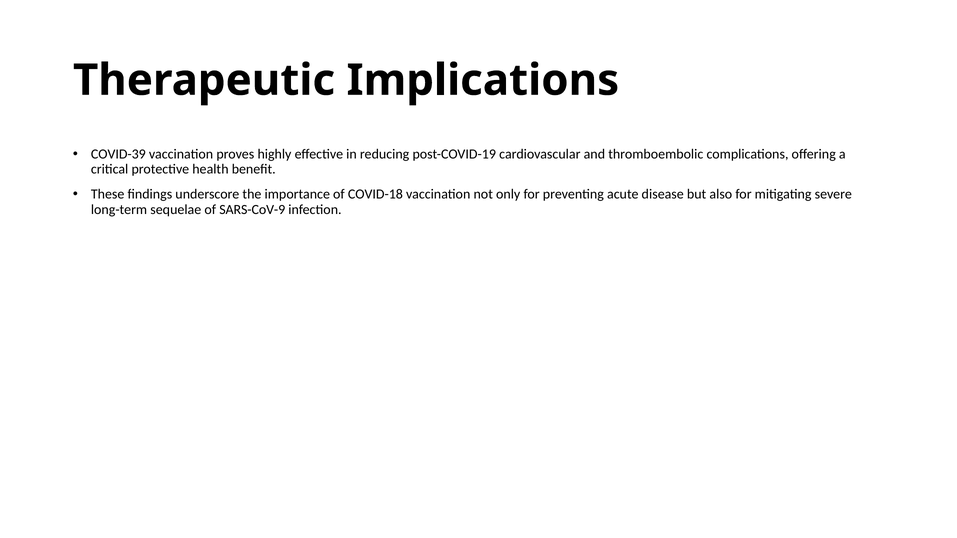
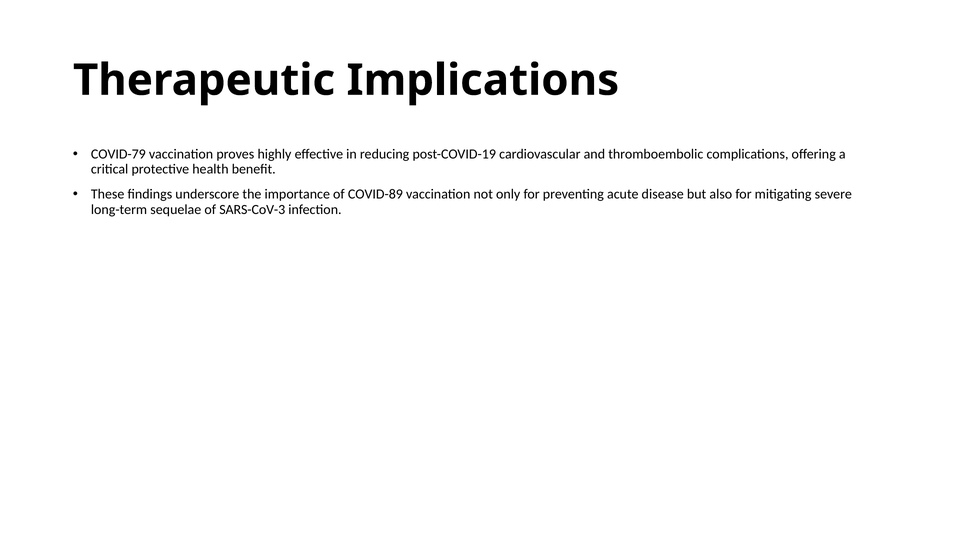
COVID-39: COVID-39 -> COVID-79 (118, 154)
COVID-18: COVID-18 -> COVID-89 (375, 194)
SARS-CoV-9: SARS-CoV-9 -> SARS-CoV-3 (252, 210)
